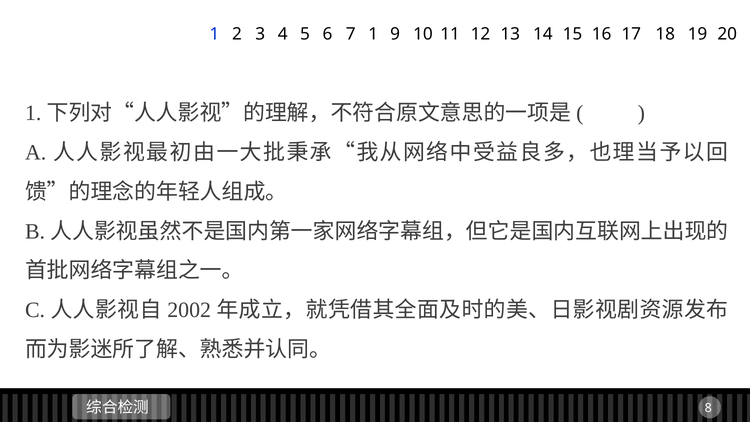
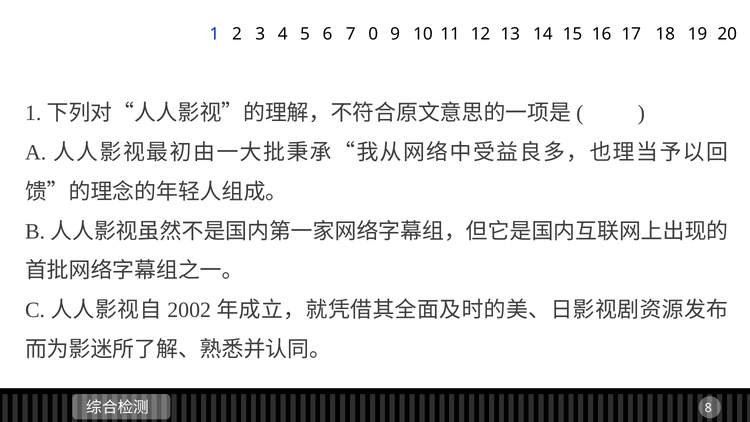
7 1: 1 -> 0 (373, 34)
